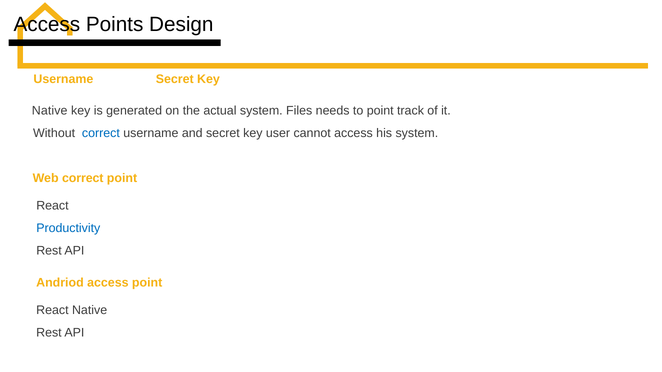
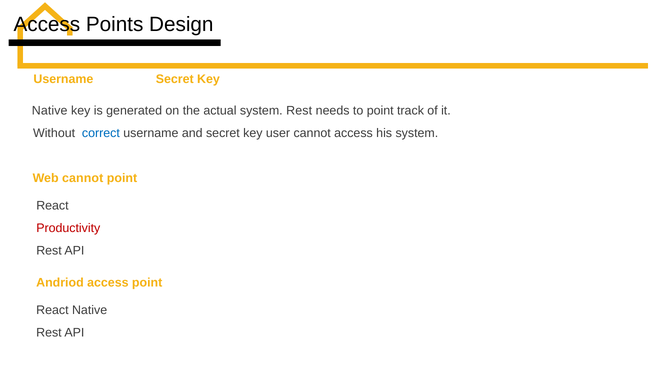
system Files: Files -> Rest (299, 111)
Web correct: correct -> cannot (83, 178)
Productivity colour: blue -> red (68, 228)
